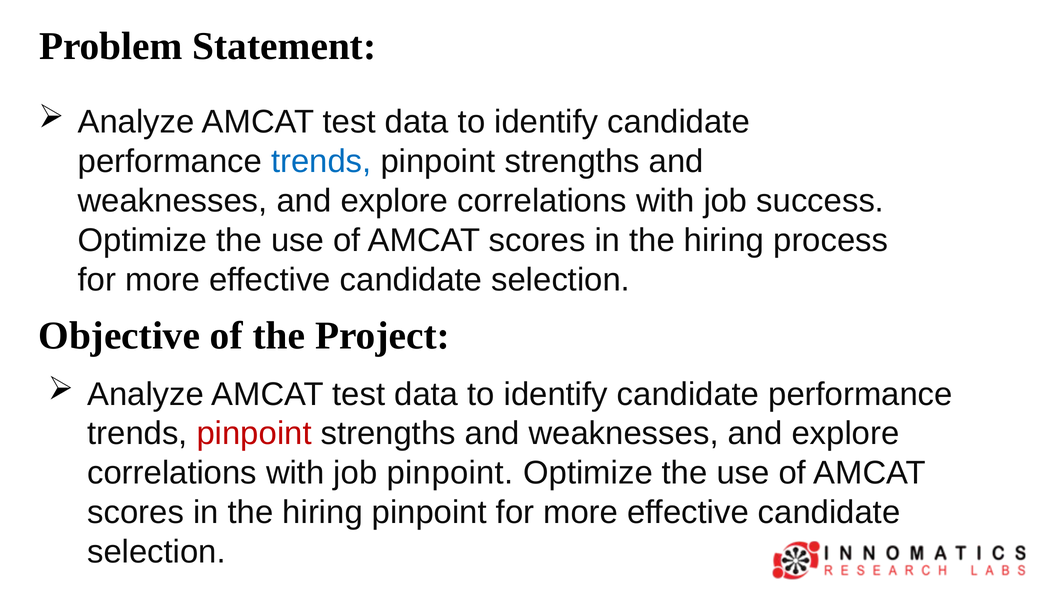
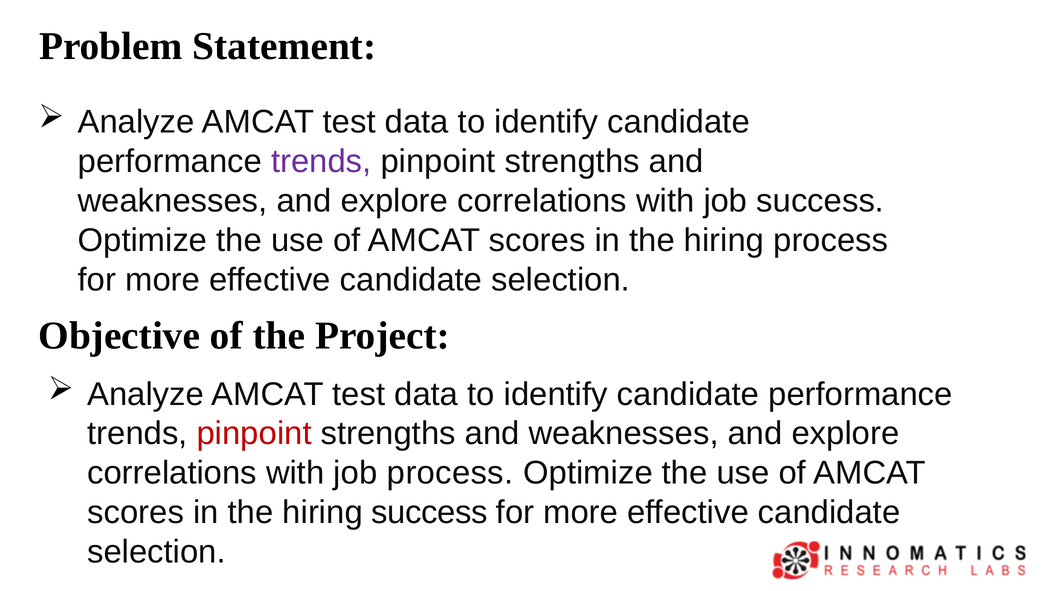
trends colour: blue -> purple (321, 162)
job pinpoint: pinpoint -> process (450, 473)
hiring pinpoint: pinpoint -> success (430, 513)
